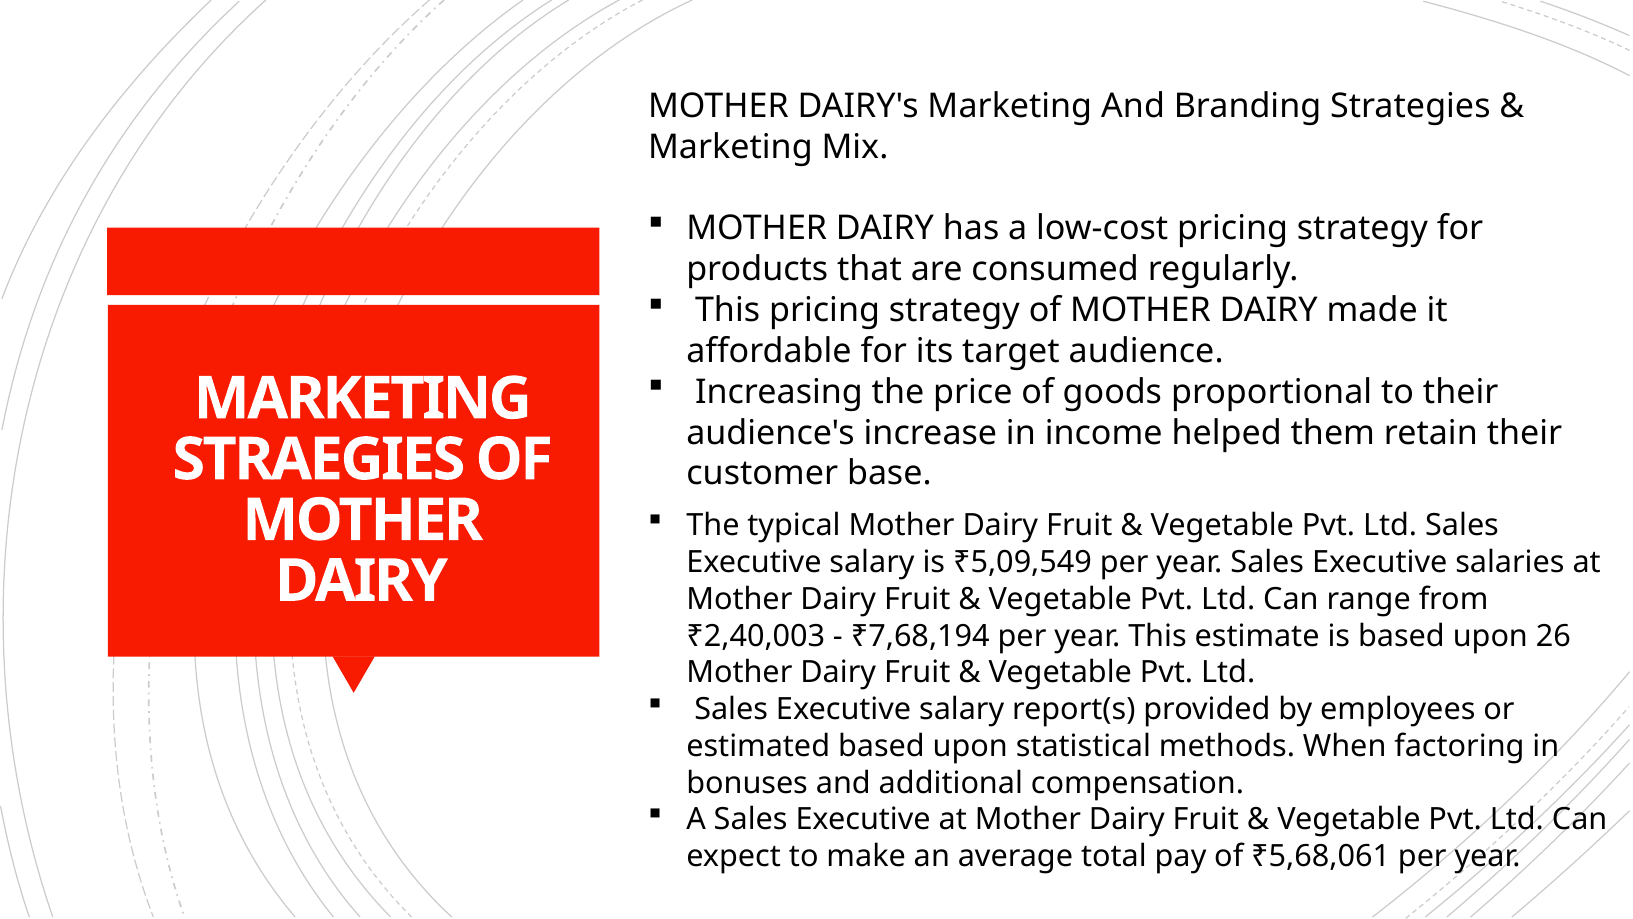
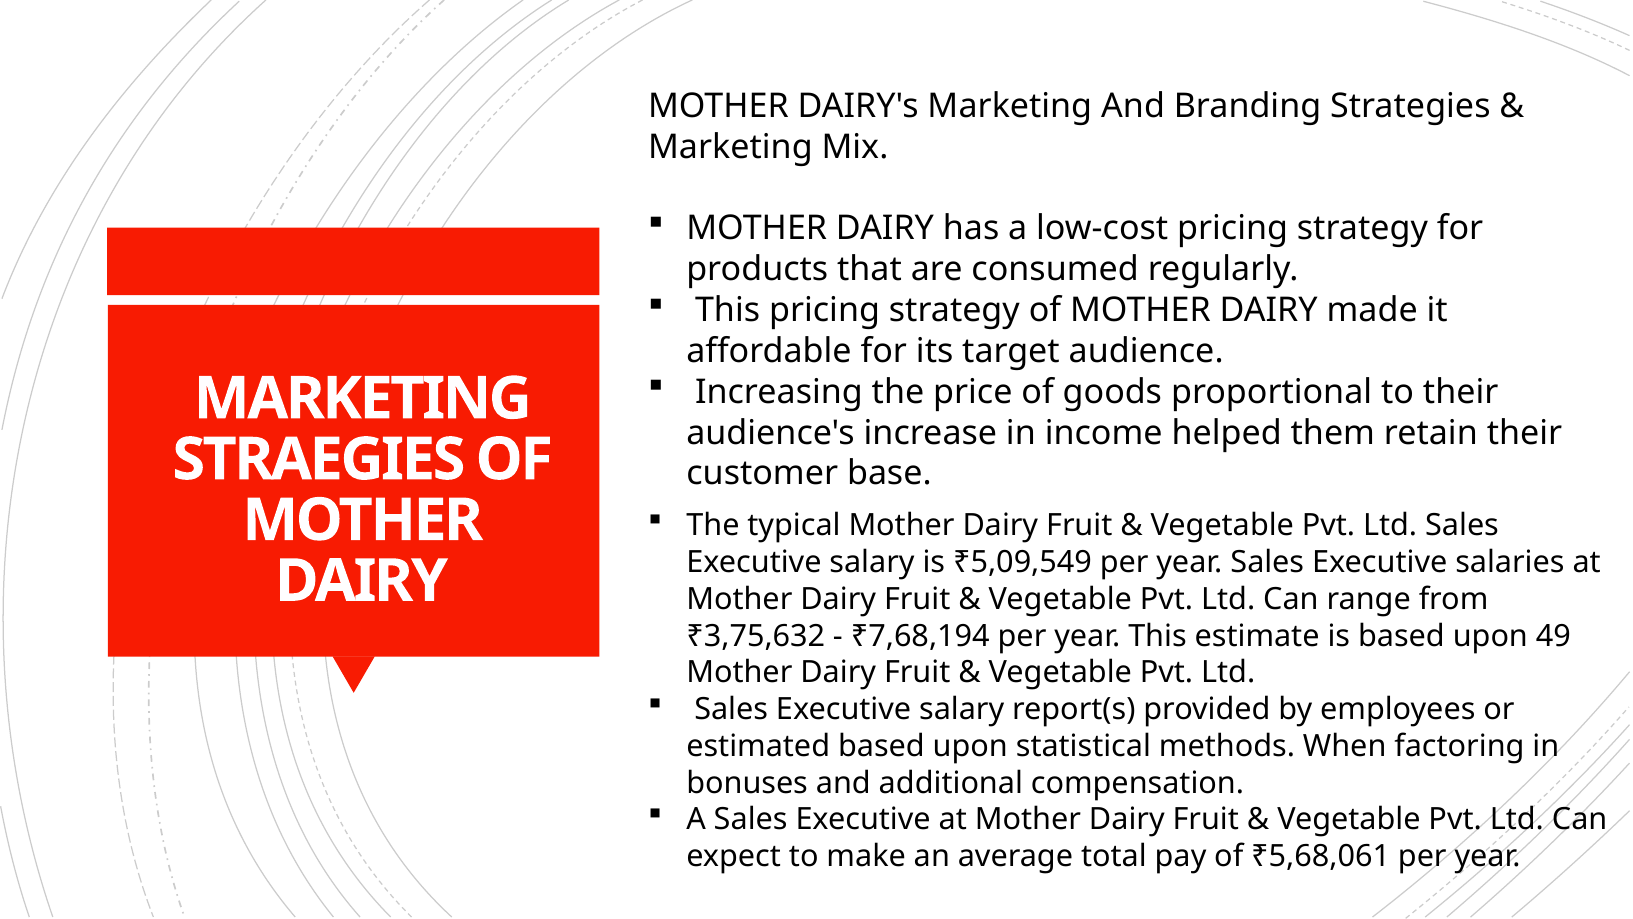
₹2,40,003: ₹2,40,003 -> ₹3,75,632 (756, 636)
26: 26 -> 49 (1553, 636)
